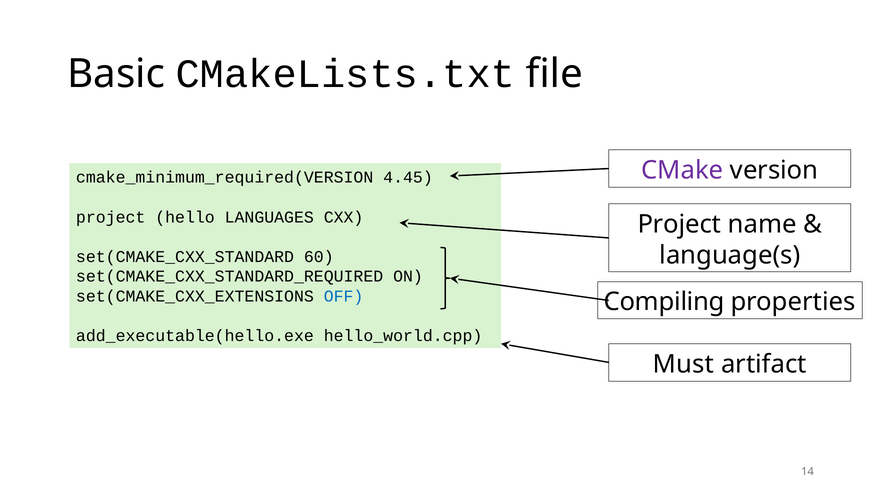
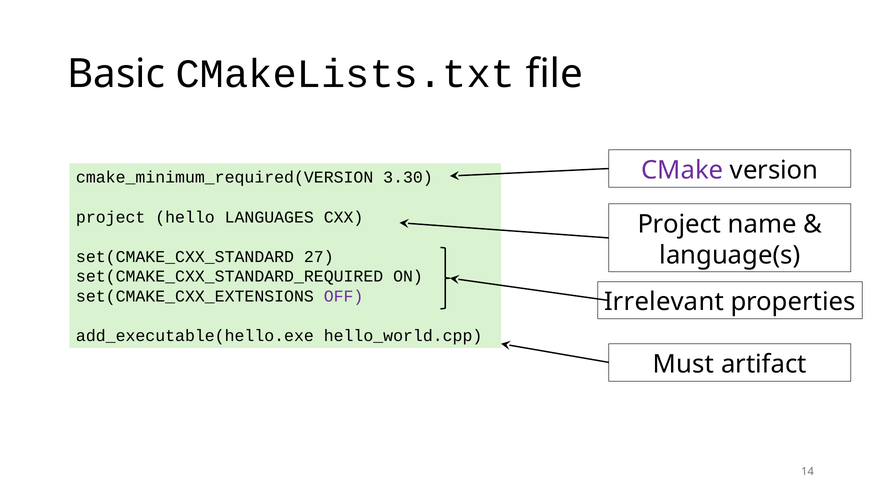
4.45: 4.45 -> 3.30 (408, 178)
60: 60 -> 27 (319, 257)
OFF colour: blue -> purple (344, 297)
Compiling: Compiling -> Irrelevant (664, 302)
